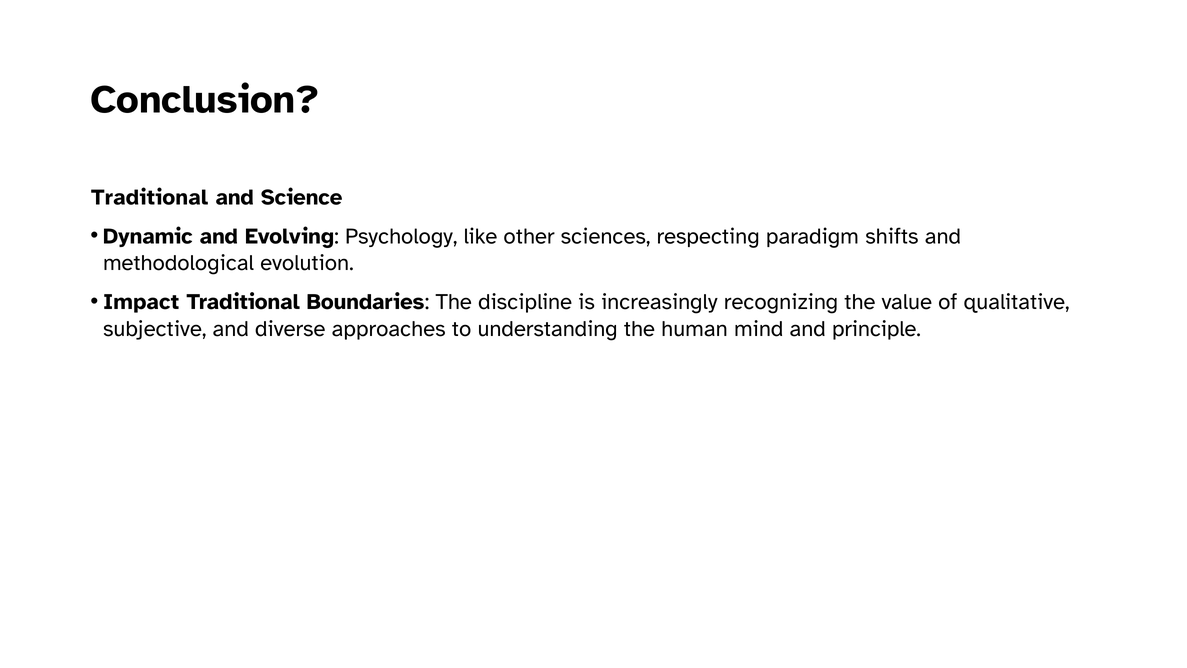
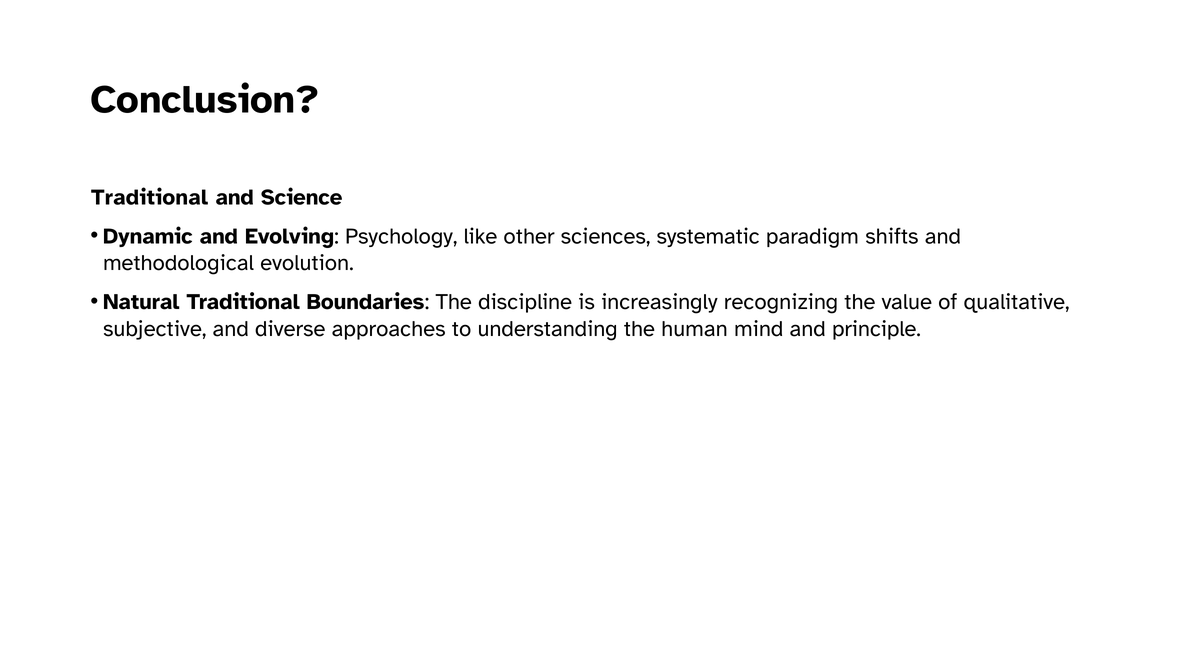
respecting: respecting -> systematic (708, 236)
Impact: Impact -> Natural (141, 302)
